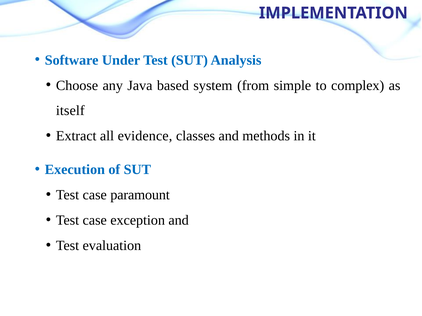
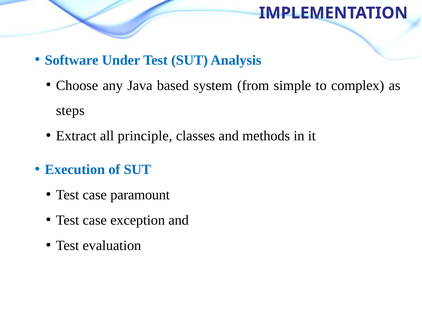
itself: itself -> steps (70, 111)
evidence: evidence -> principle (145, 136)
